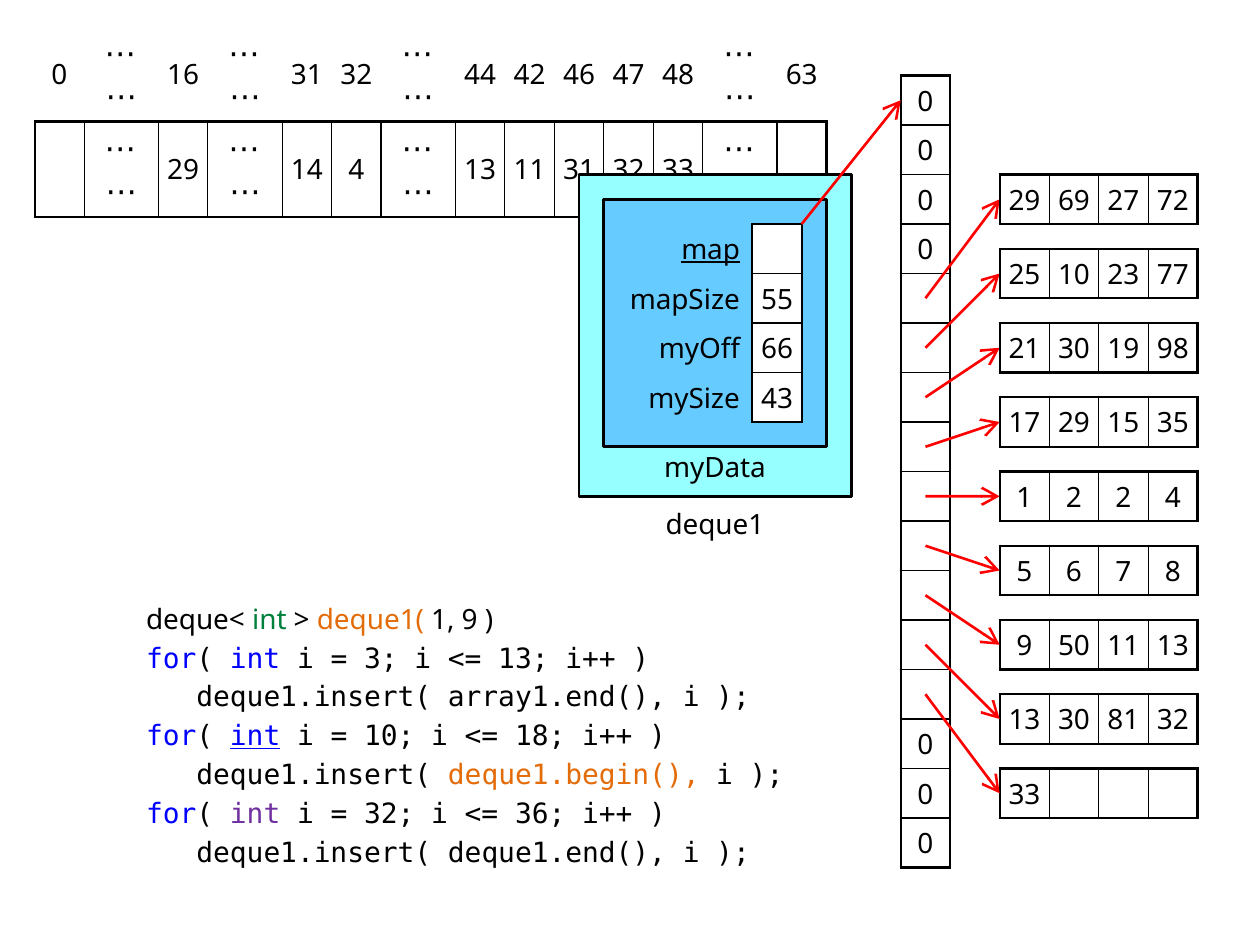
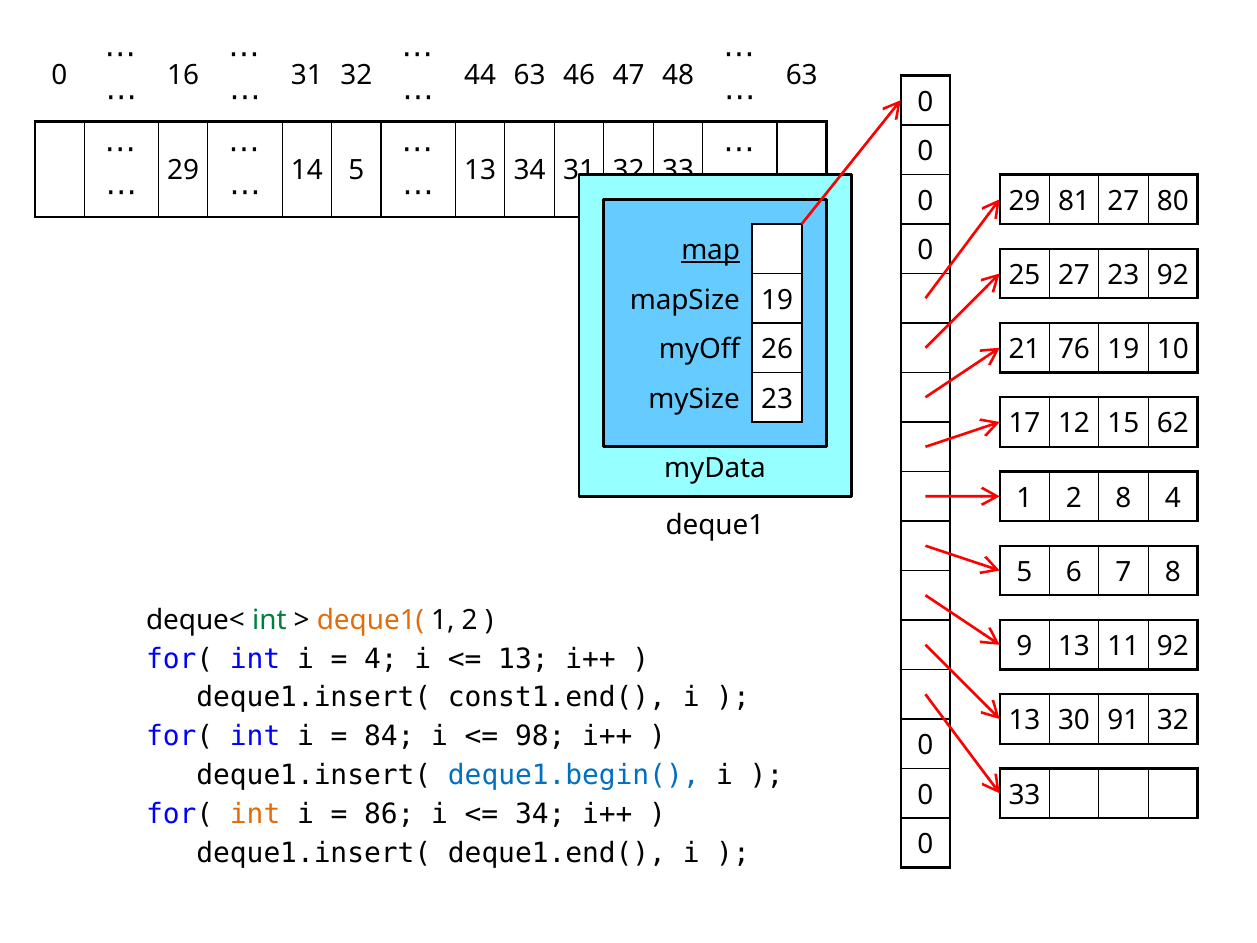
44 42: 42 -> 63 (530, 75)
14 4: 4 -> 5 (356, 171)
13 11: 11 -> 34 (530, 171)
69: 69 -> 81 (1074, 201)
72: 72 -> 80 (1173, 201)
25 10: 10 -> 27 (1074, 275)
23 77: 77 -> 92 (1173, 275)
mapSize 55: 55 -> 19 (777, 300)
66: 66 -> 26 (777, 349)
21 30: 30 -> 76 (1074, 349)
98: 98 -> 10 (1173, 349)
mySize 43: 43 -> 23 (777, 399)
17 29: 29 -> 12 (1074, 423)
35: 35 -> 62 (1173, 423)
2 2: 2 -> 8 (1123, 498)
9: 9 -> 2 (470, 620)
9 50: 50 -> 13 (1074, 646)
11 13: 13 -> 92 (1173, 646)
3: 3 -> 4 (381, 659)
array1.end(: array1.end( -> const1.end( (557, 698)
81: 81 -> 91 (1123, 720)
int underline: present -> none (255, 736)
10: 10 -> 84 (389, 736)
18: 18 -> 98 (540, 736)
deque1.begin( colour: orange -> blue (574, 775)
int colour: purple -> orange (255, 814)
32: 32 -> 86 (389, 814)
36: 36 -> 34 (540, 814)
